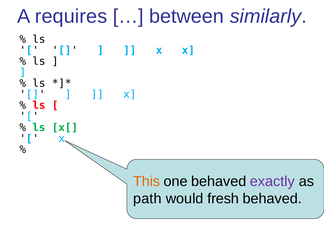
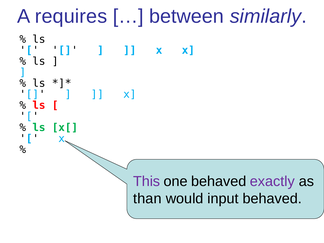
This colour: orange -> purple (147, 181)
path: path -> than (147, 199)
fresh: fresh -> input (223, 199)
